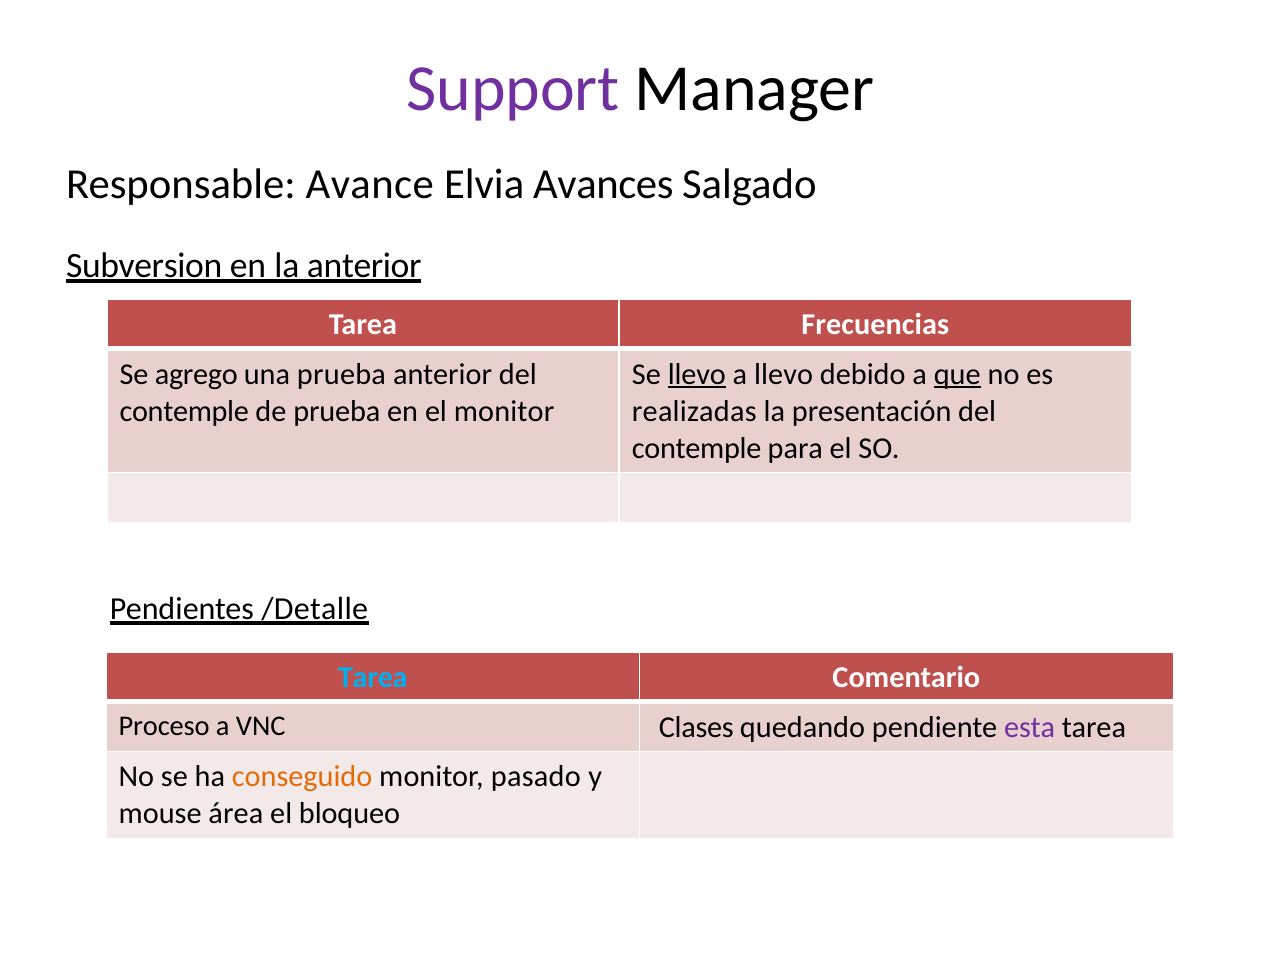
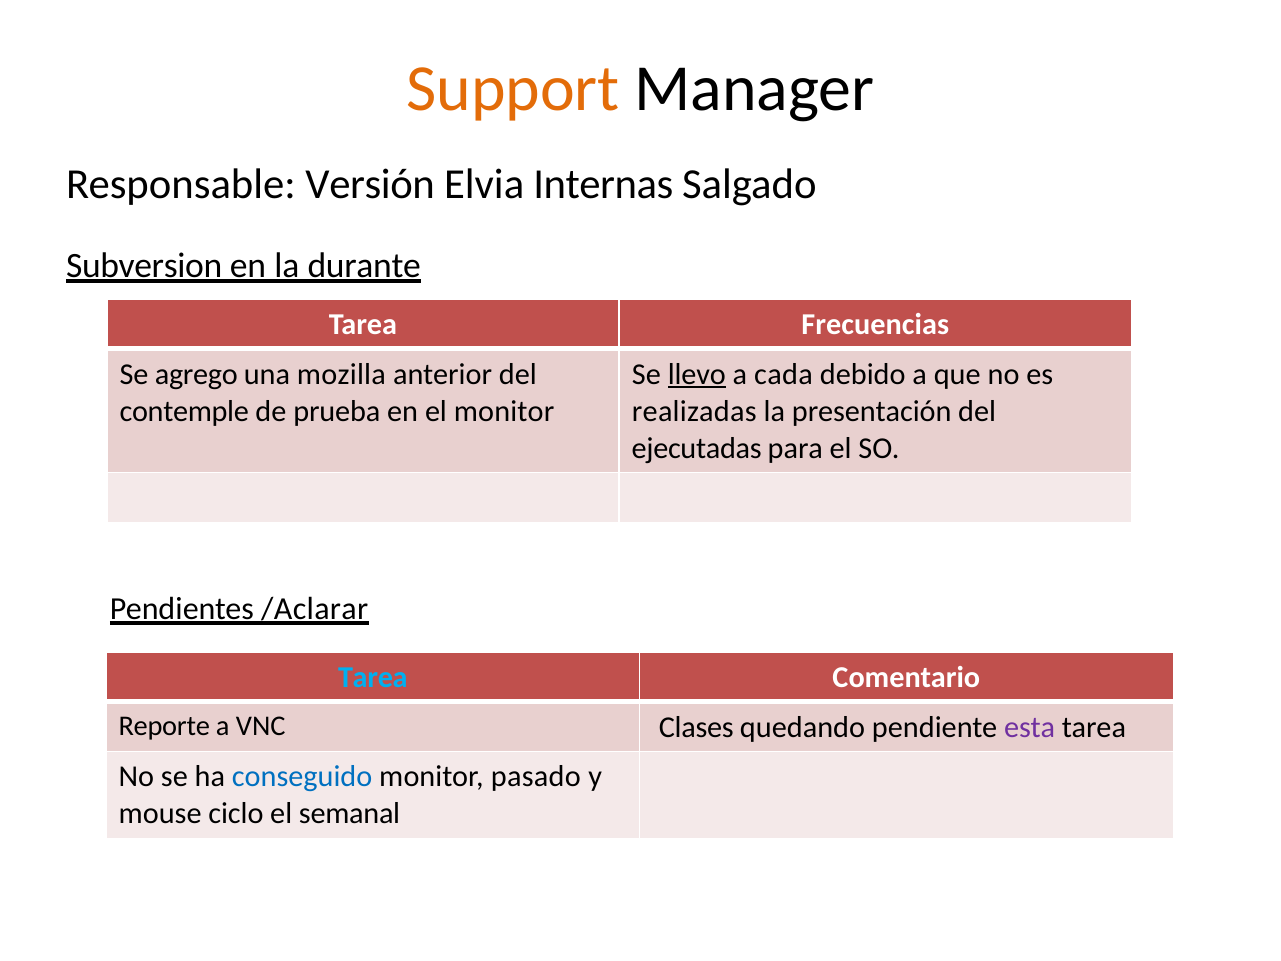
Support colour: purple -> orange (513, 89)
Avance: Avance -> Versión (370, 184)
Avances: Avances -> Internas (603, 184)
la anterior: anterior -> durante (364, 266)
una prueba: prueba -> mozilla (341, 374)
a llevo: llevo -> cada (783, 374)
que underline: present -> none (957, 374)
contemple: contemple -> ejecutadas (697, 448)
/Detalle: /Detalle -> /Aclarar (315, 609)
Proceso: Proceso -> Reporte (164, 726)
conseguido colour: orange -> blue (302, 777)
área: área -> ciclo (236, 814)
bloqueo: bloqueo -> semanal (350, 814)
